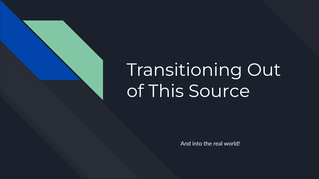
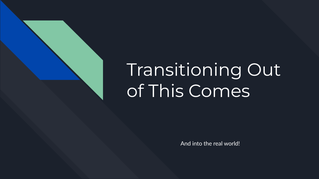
Source: Source -> Comes (219, 91)
